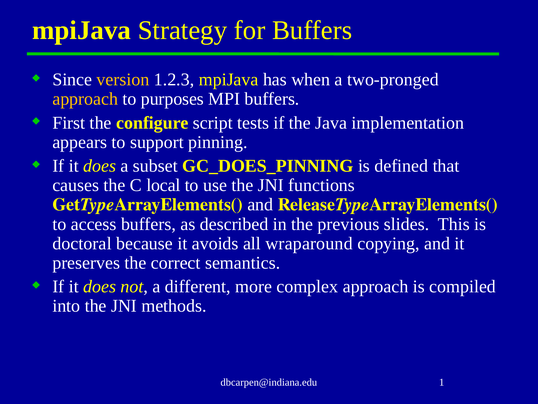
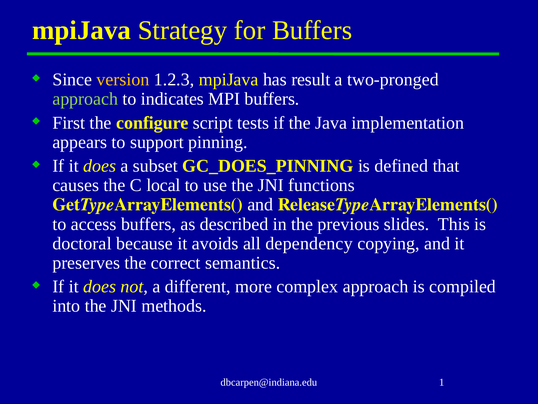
when: when -> result (311, 80)
approach colour: yellow -> light green (85, 99)
purposes: purposes -> indicates (172, 99)
wraparound: wraparound -> dependency (309, 243)
